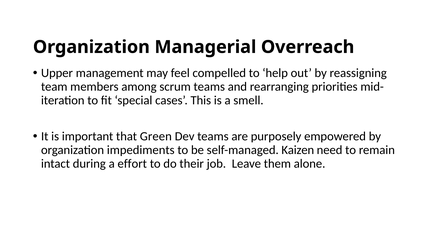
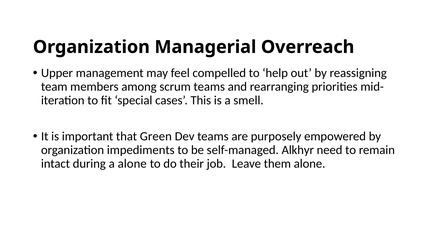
Kaizen: Kaizen -> Alkhyr (298, 150)
a effort: effort -> alone (132, 164)
